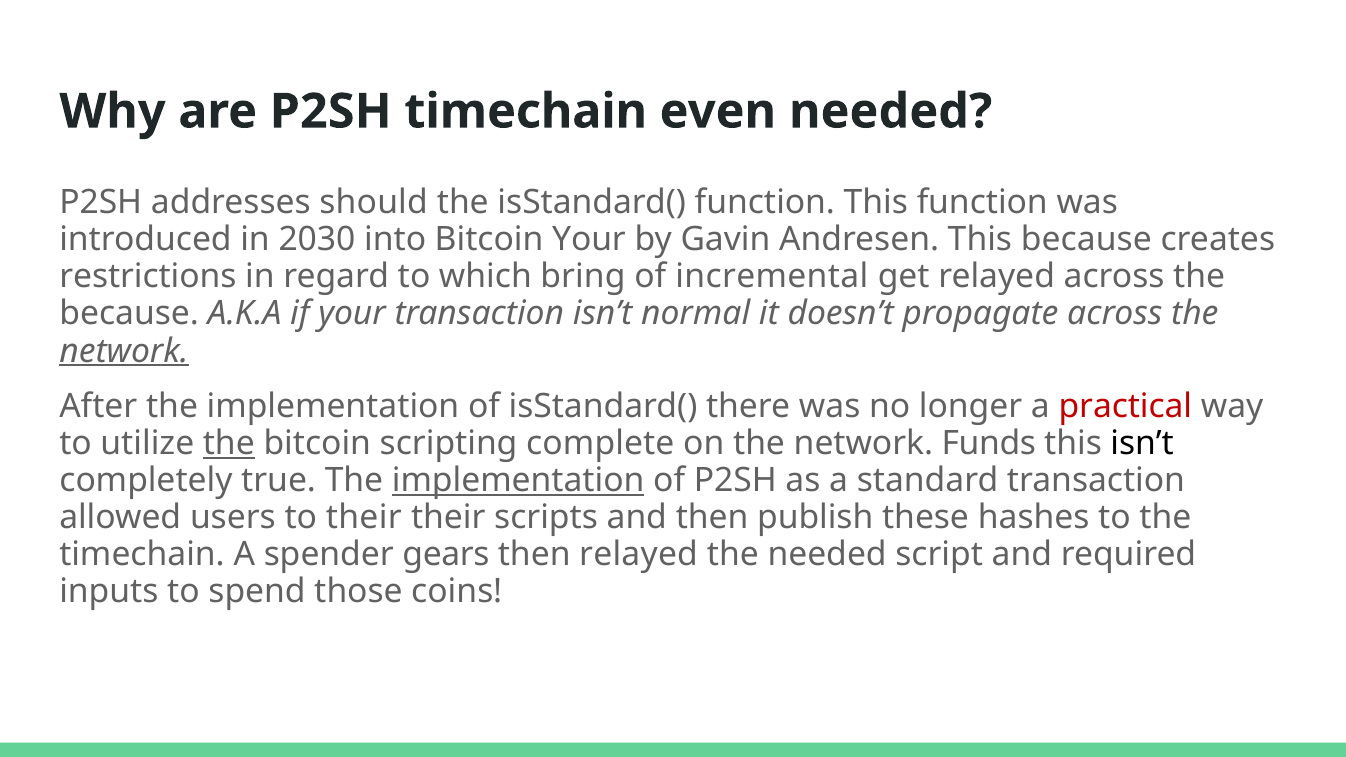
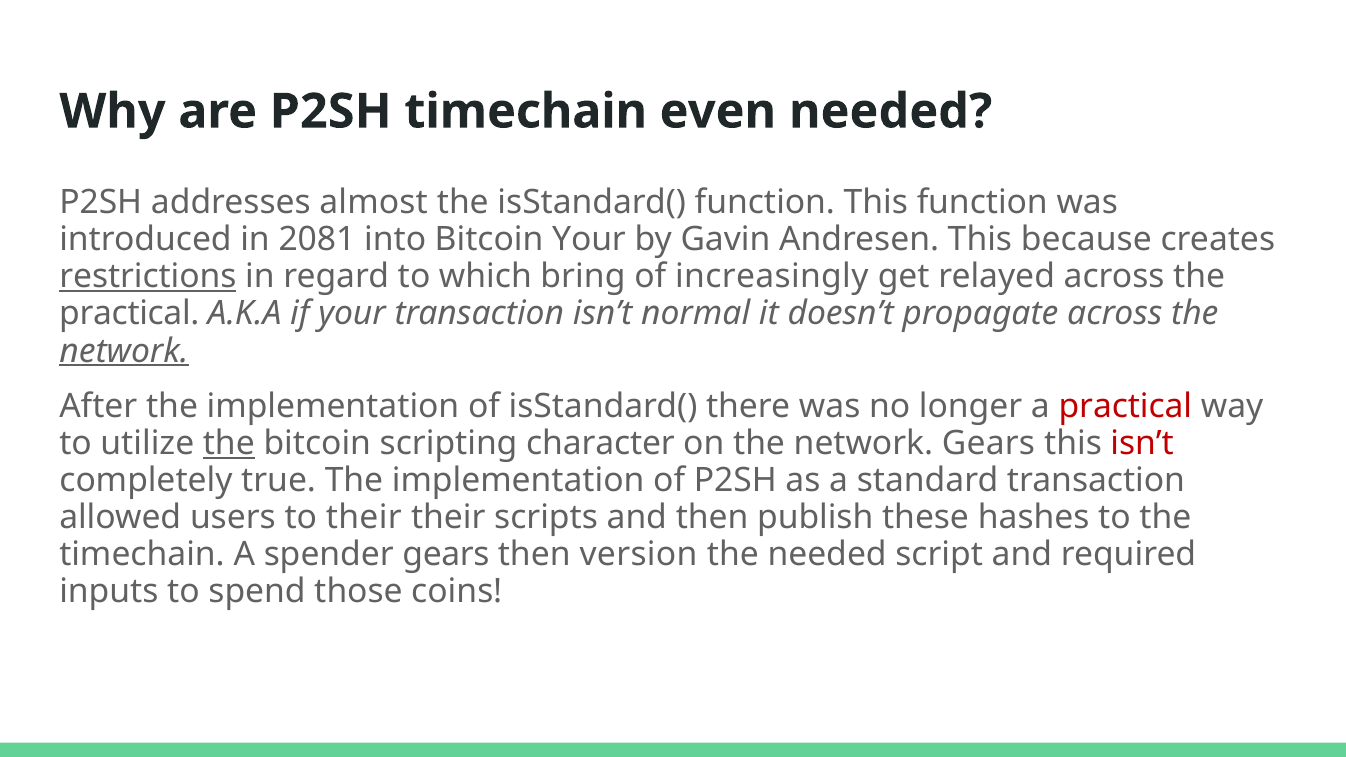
should: should -> almost (374, 202)
2030: 2030 -> 2081 (317, 240)
restrictions underline: none -> present (148, 277)
incremental: incremental -> increasingly (772, 277)
because: because -> practical (129, 314)
complete: complete -> character (600, 443)
network Funds: Funds -> Gears (988, 443)
isn’t colour: black -> red (1142, 443)
implementation underline: present -> none (518, 480)
then relayed: relayed -> version (639, 555)
